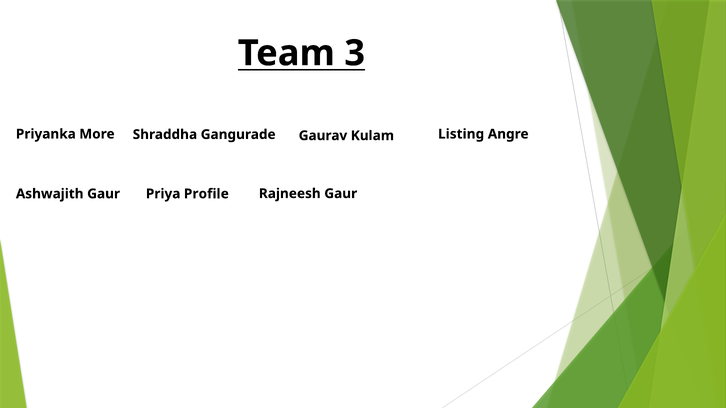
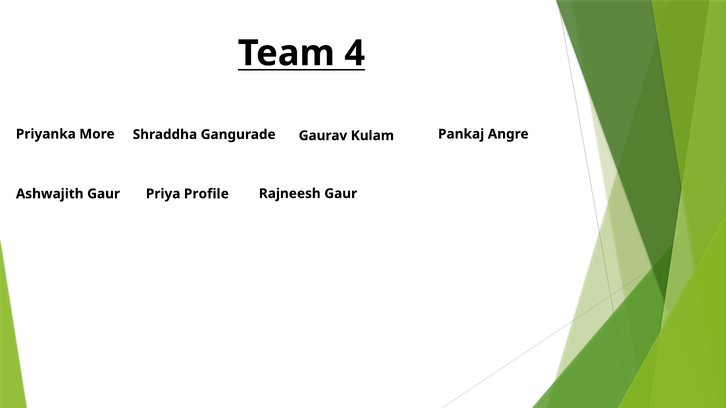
3: 3 -> 4 (355, 53)
Listing: Listing -> Pankaj (461, 134)
